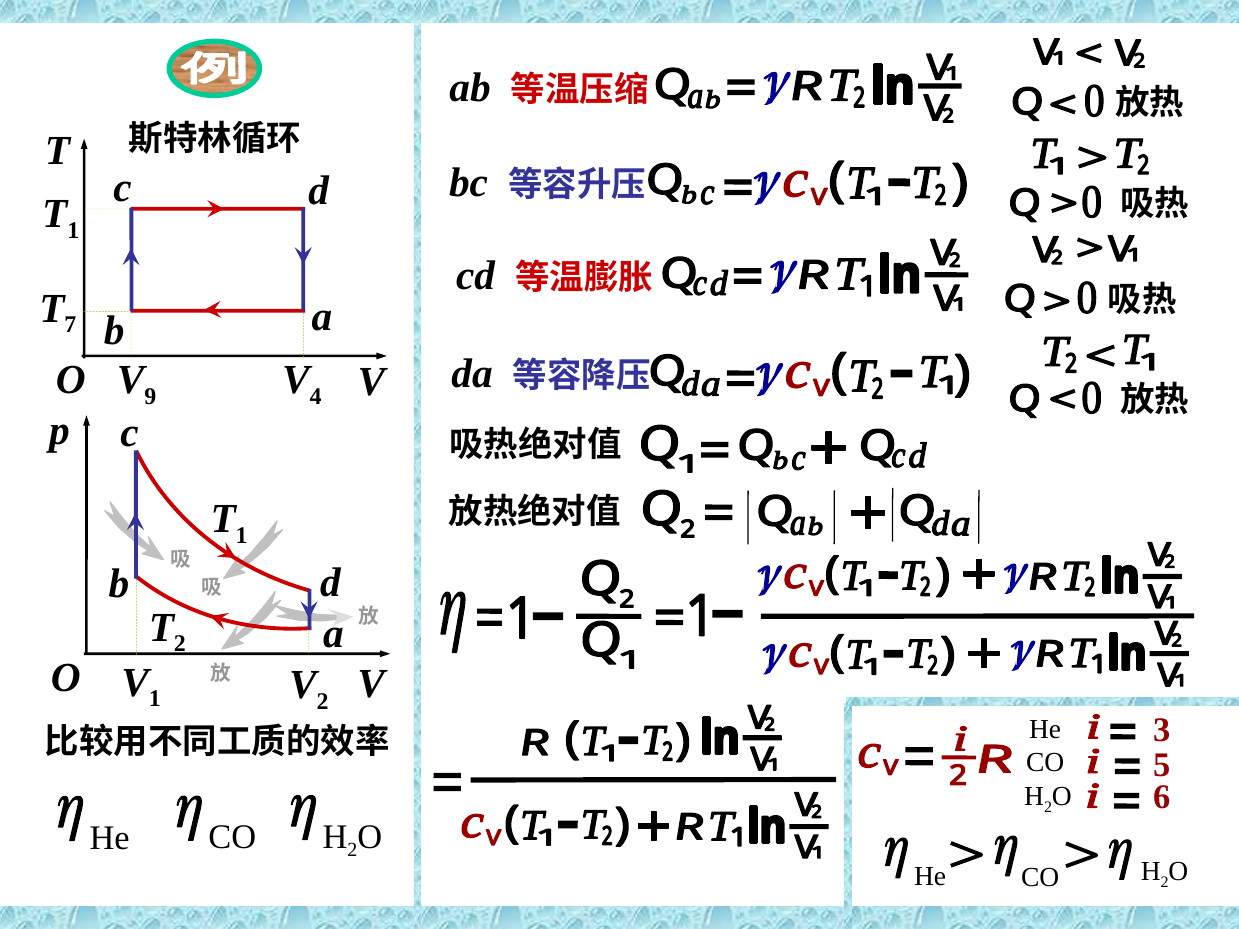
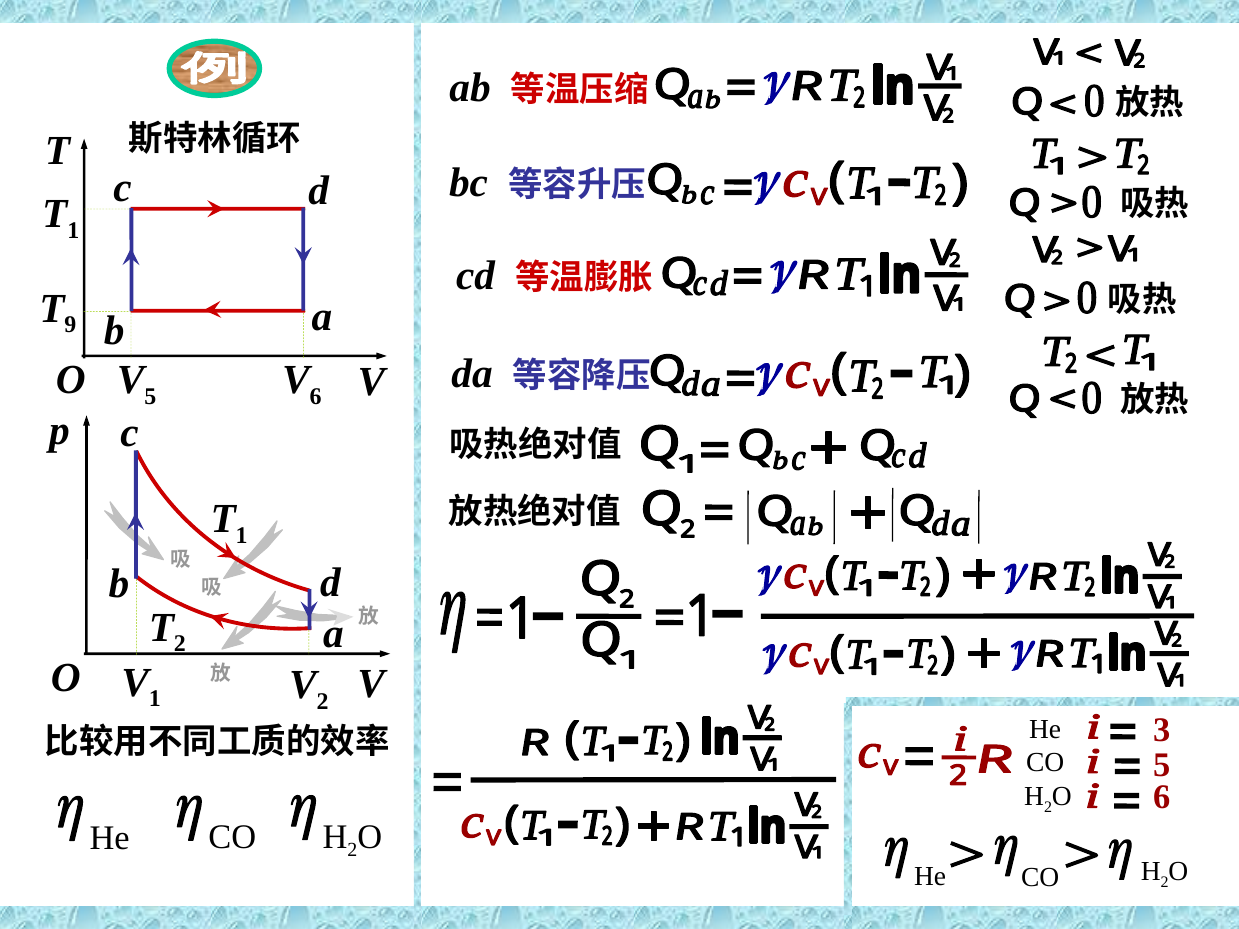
7: 7 -> 9 (70, 325)
V 9: 9 -> 5 (150, 396)
V 4: 4 -> 6 (316, 396)
